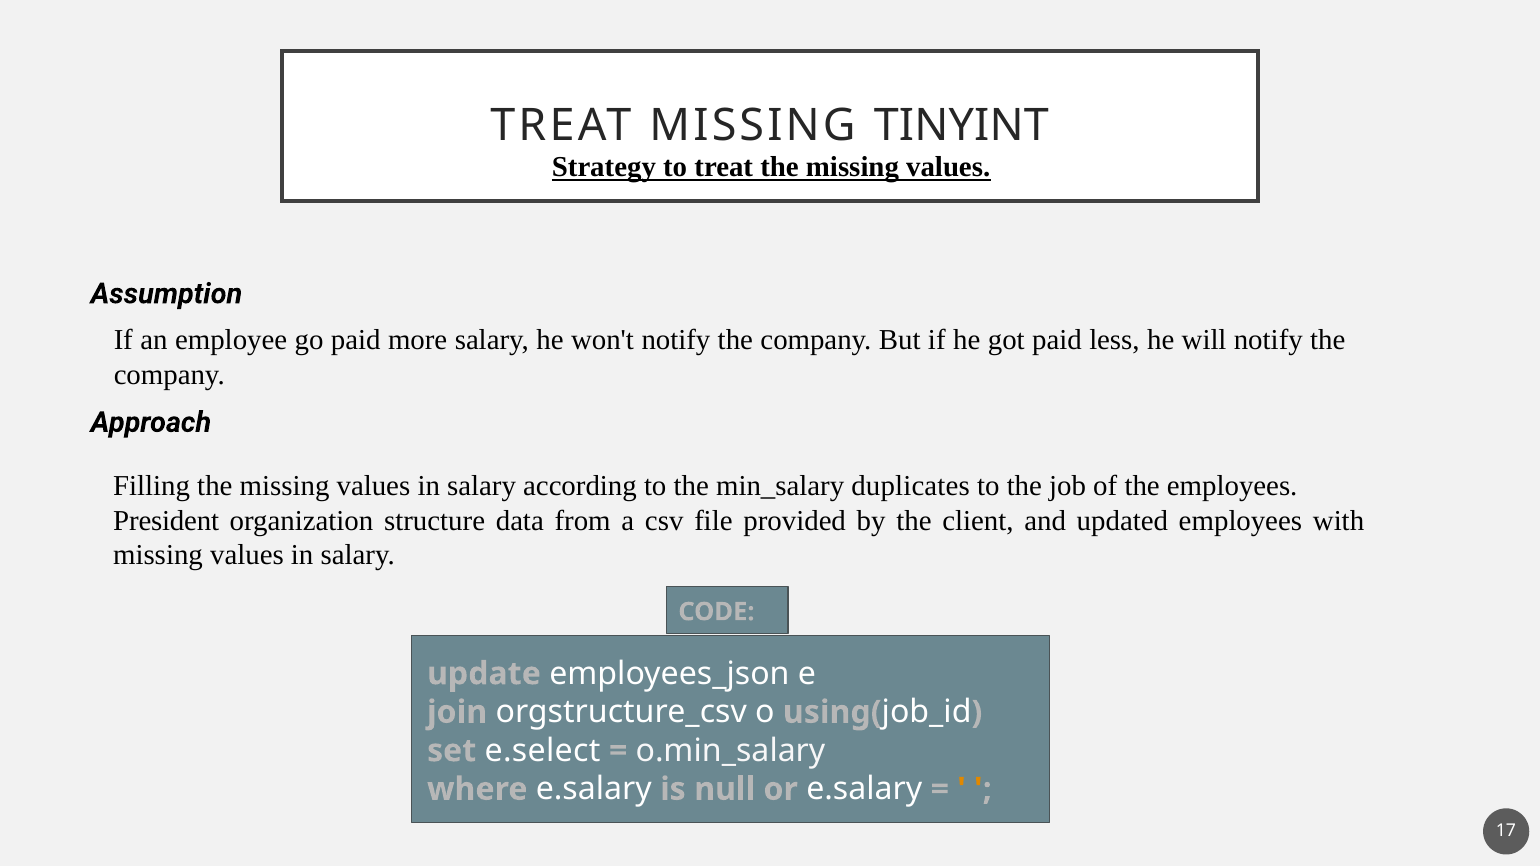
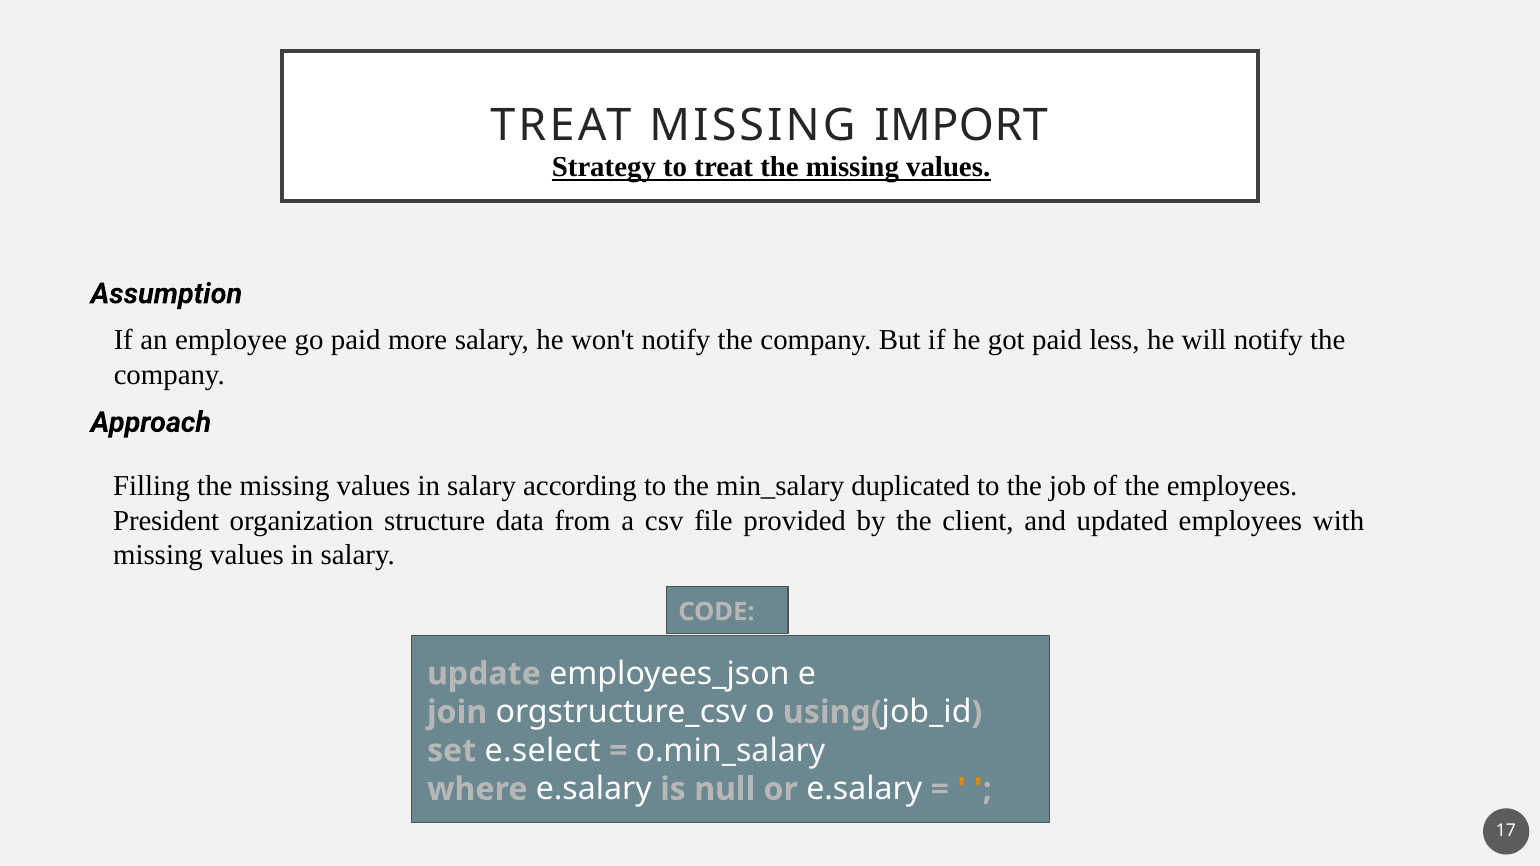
TINYINT: TINYINT -> IMPORT (961, 125)
duplicates: duplicates -> duplicated (911, 486)
